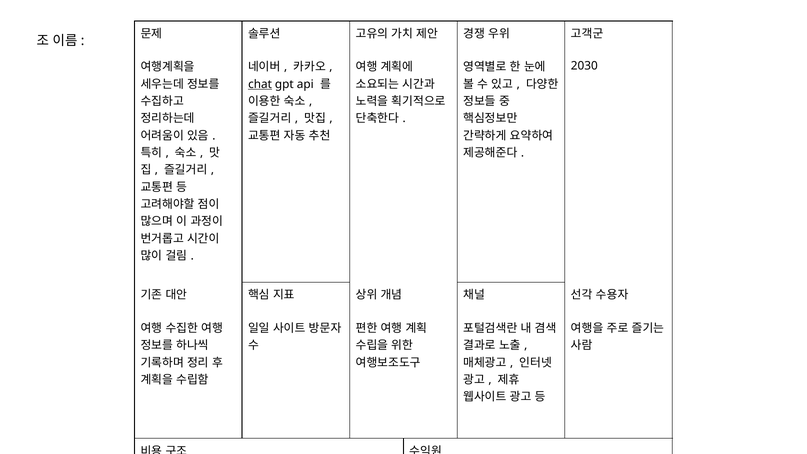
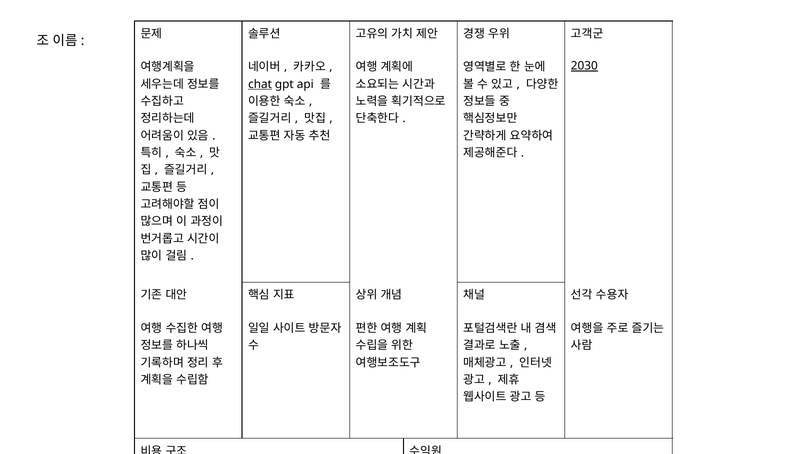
2030 underline: none -> present (584, 66)
